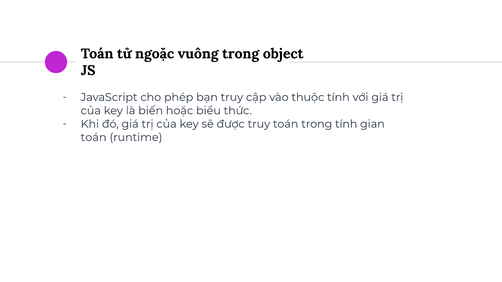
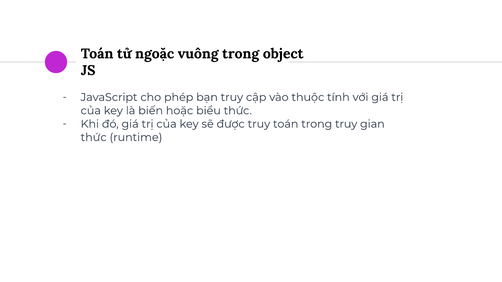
trong tính: tính -> truy (346, 124)
toán: toán -> thức (94, 138)
